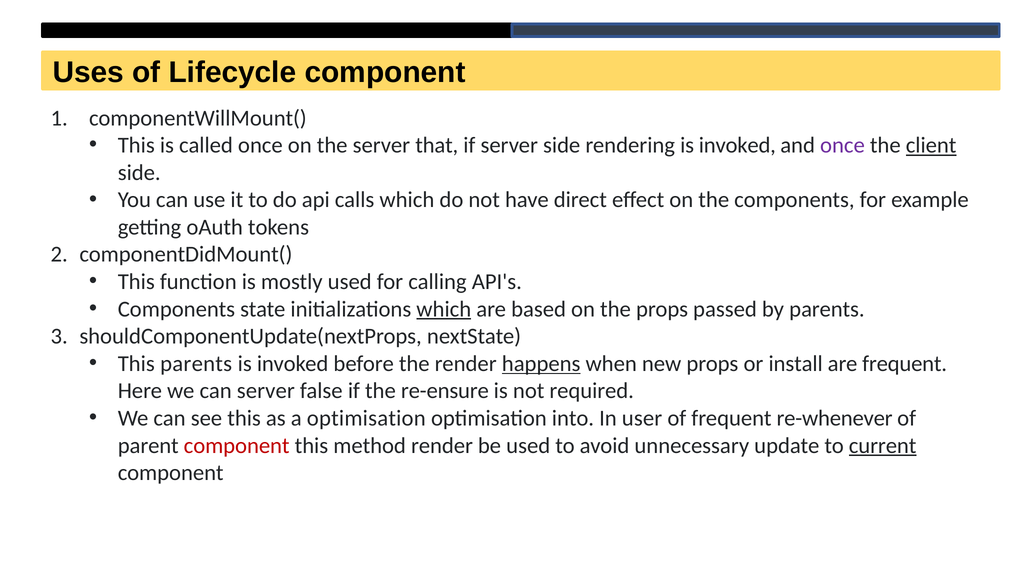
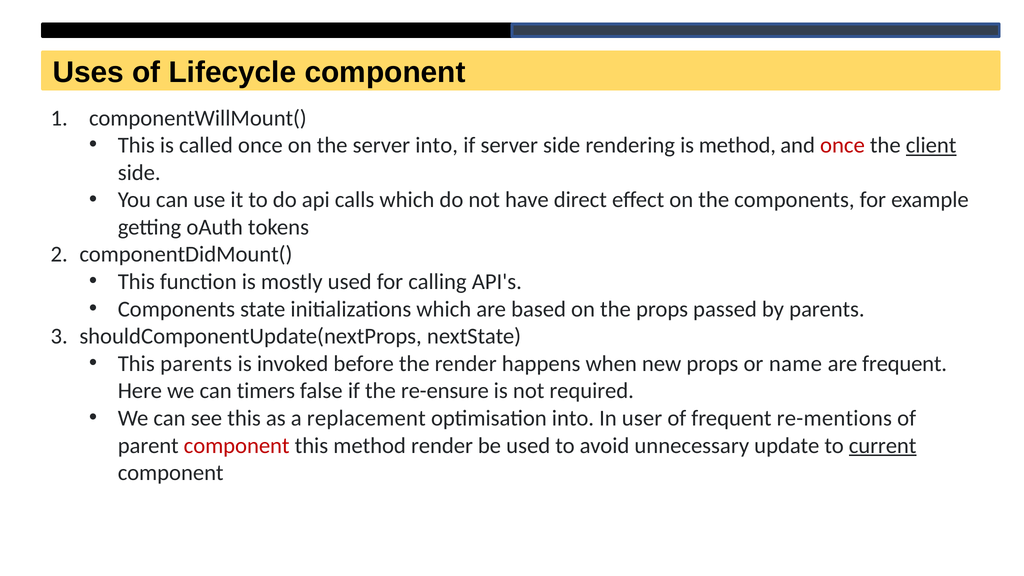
server that: that -> into (437, 145)
rendering is invoked: invoked -> method (737, 145)
once colour: purple -> red (842, 145)
which underline: present -> none (444, 309)
happens underline: present -> none (541, 364)
install: install -> name (795, 364)
can server: server -> timers (266, 391)
a optimisation: optimisation -> replacement (366, 418)
re-whenever: re-whenever -> re-mentions (834, 418)
